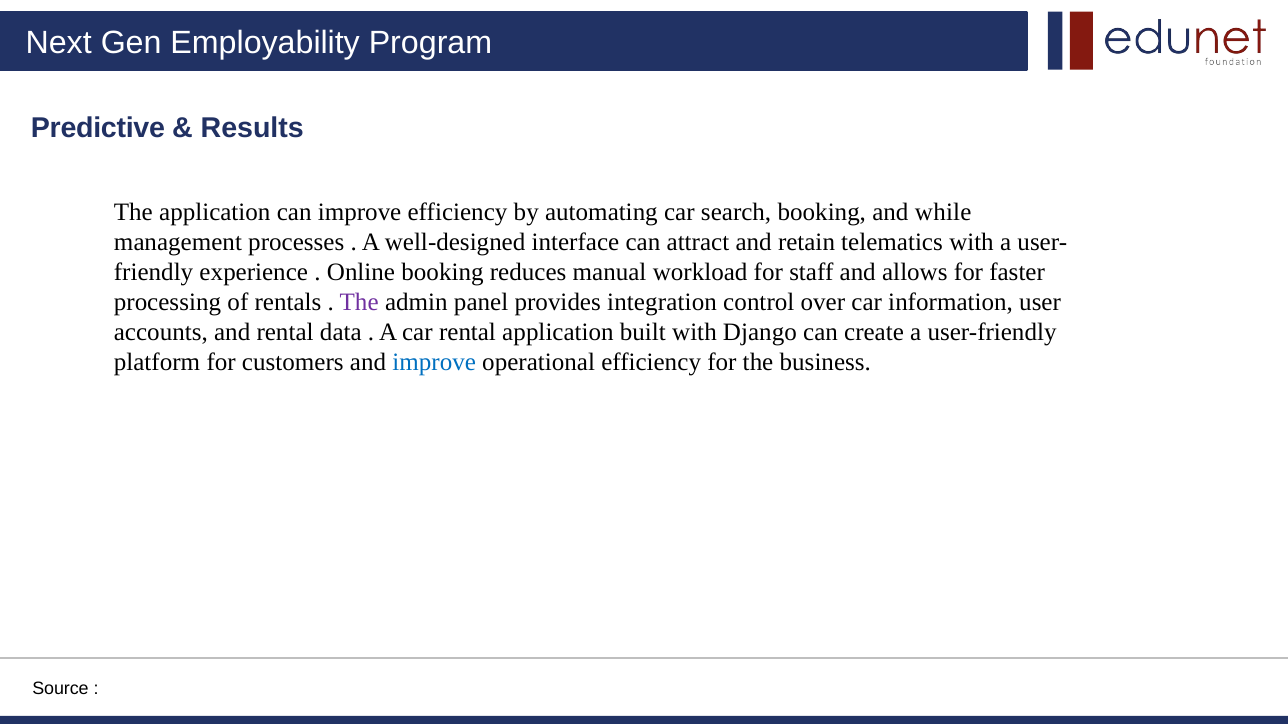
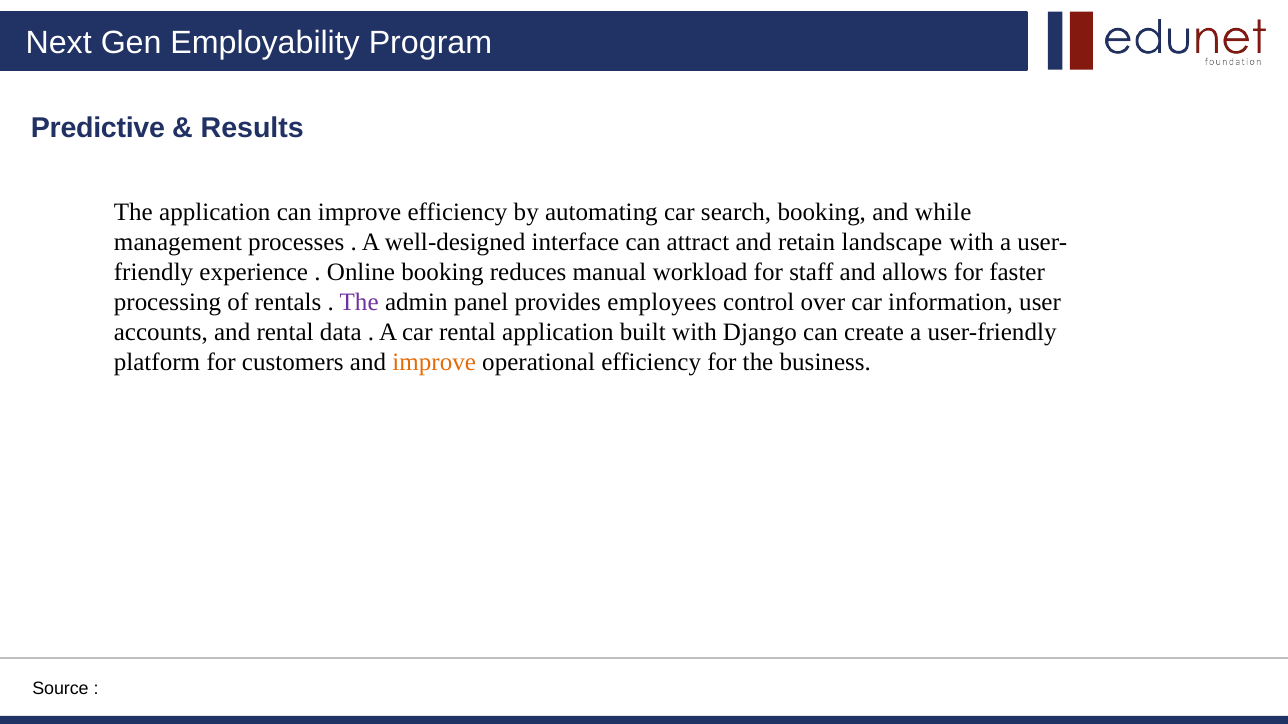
telematics: telematics -> landscape (892, 242)
integration: integration -> employees (662, 302)
improve colour: blue -> orange (434, 362)
